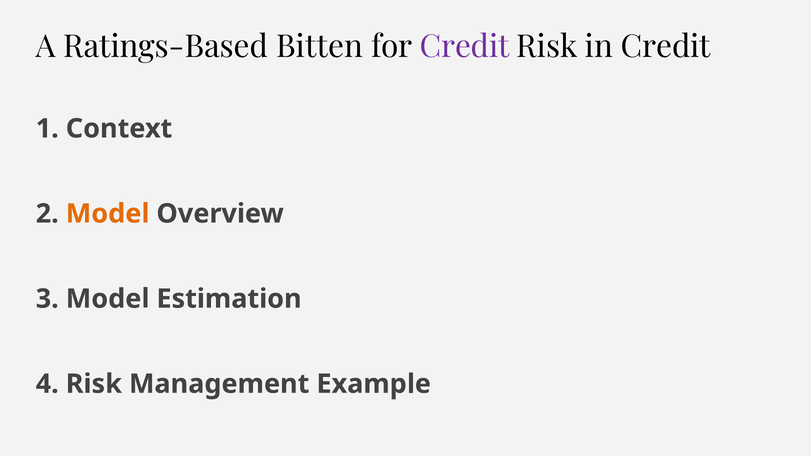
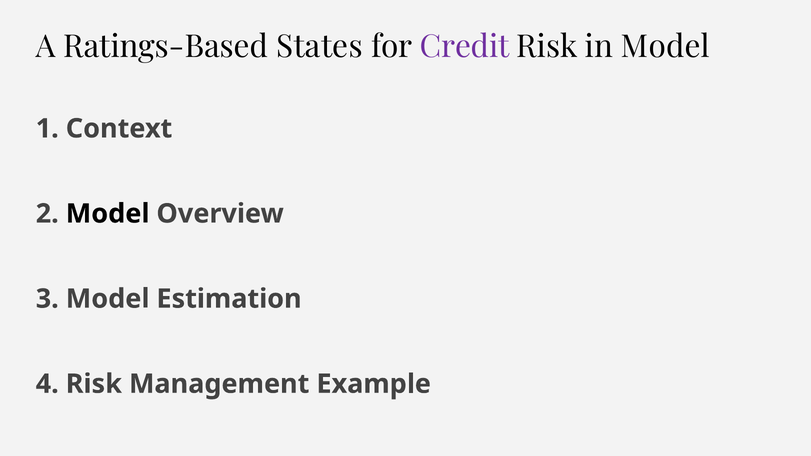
Bitten: Bitten -> States (320, 47)
in Credit: Credit -> Model (665, 47)
Model colour: orange -> black (108, 214)
